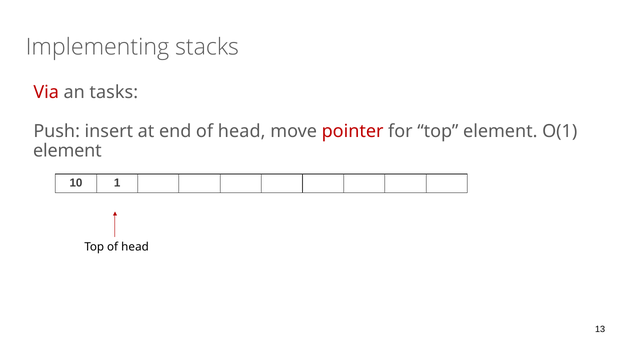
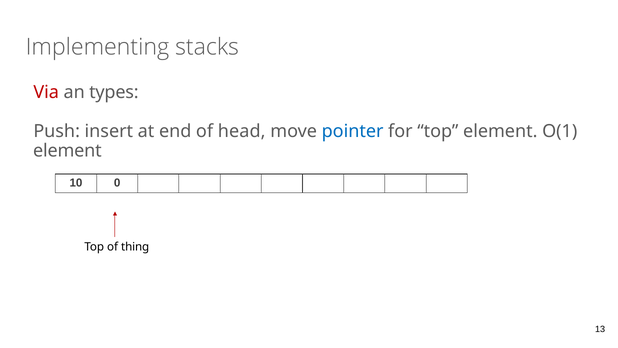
tasks: tasks -> types (114, 92)
pointer colour: red -> blue (353, 131)
1: 1 -> 0 (117, 183)
Top of head: head -> thing (135, 247)
